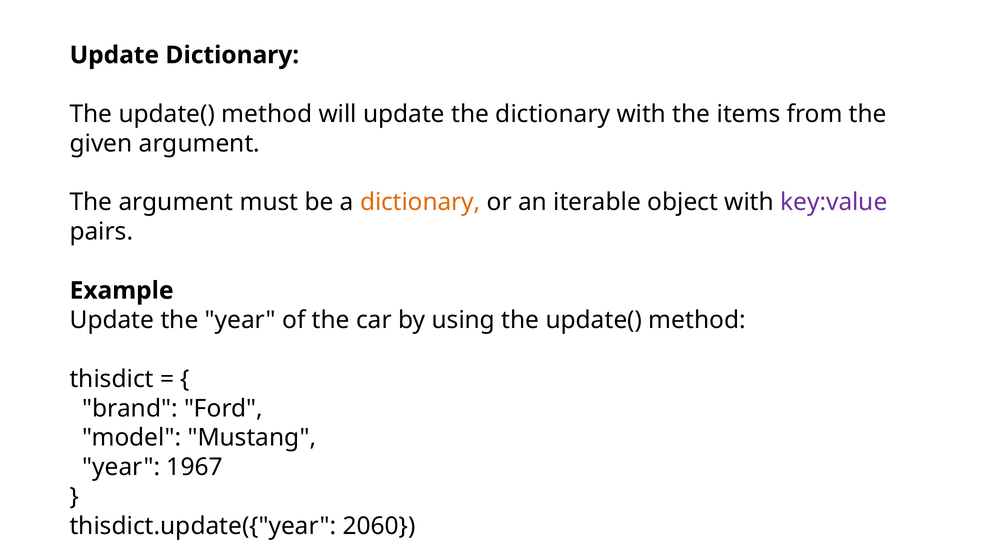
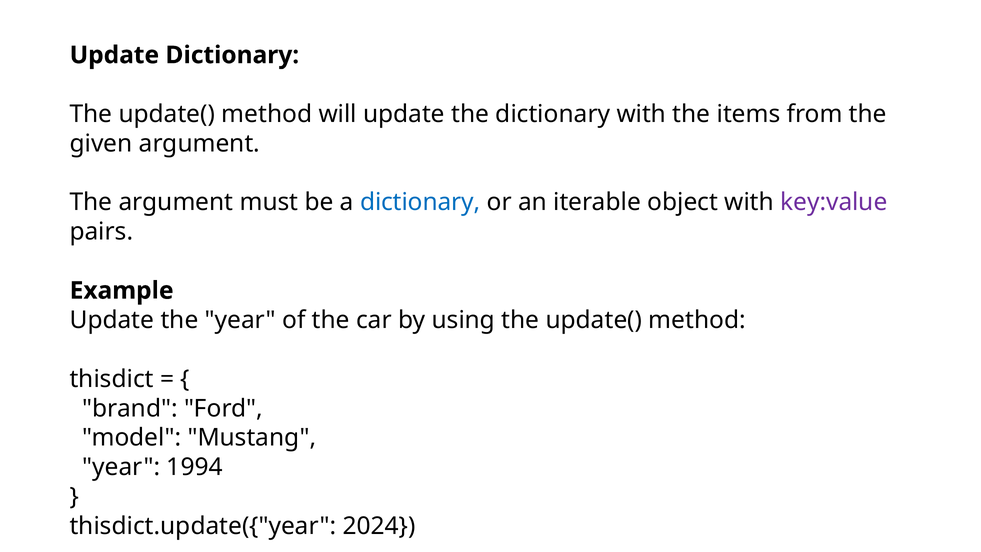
dictionary colour: orange -> blue (420, 202)
1967: 1967 -> 1994 (195, 467)
2060: 2060 -> 2024 (379, 526)
